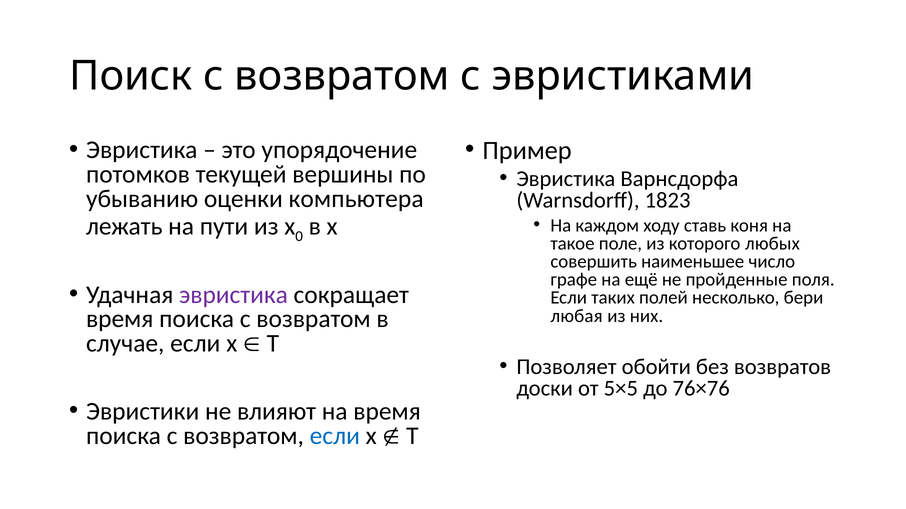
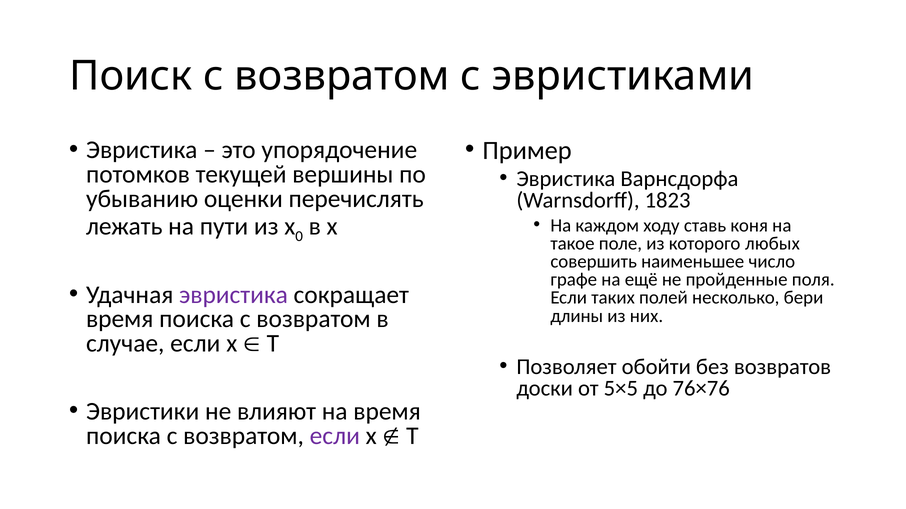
компьютера: компьютера -> перечислять (356, 199)
любая: любая -> длины (577, 316)
если colour: blue -> purple (335, 436)
